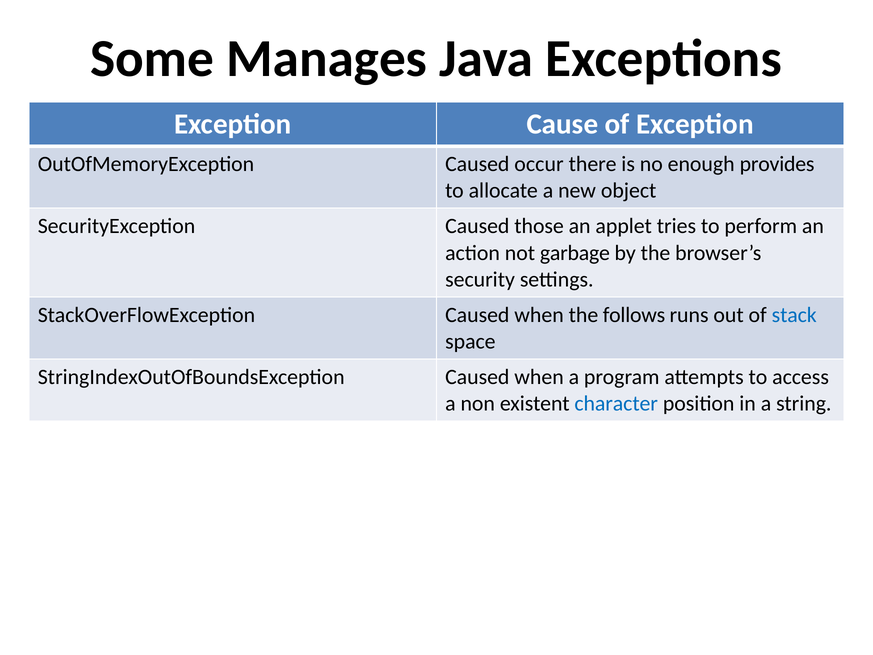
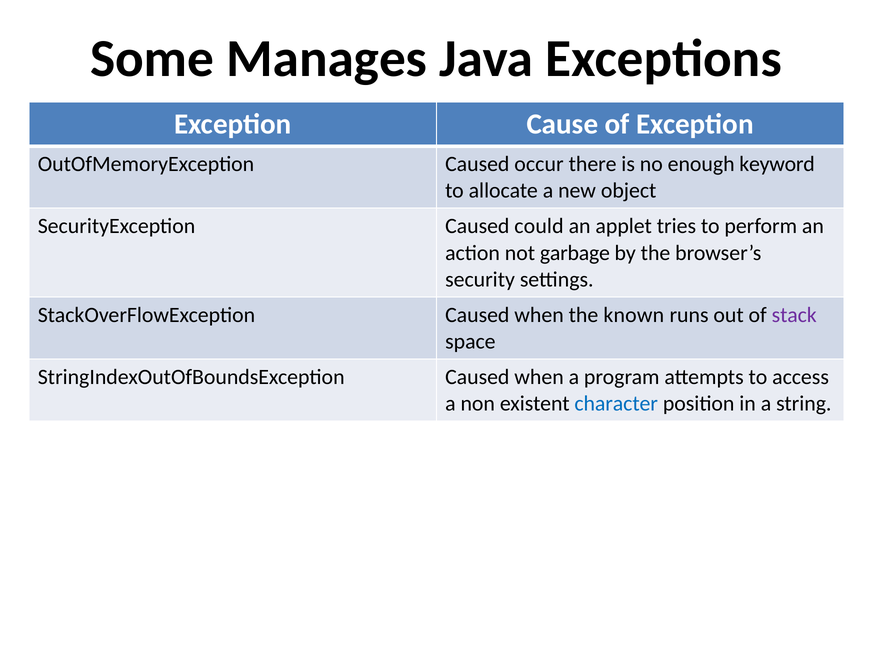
provides: provides -> keyword (777, 164)
those: those -> could (539, 226)
follows: follows -> known (634, 315)
stack colour: blue -> purple (794, 315)
